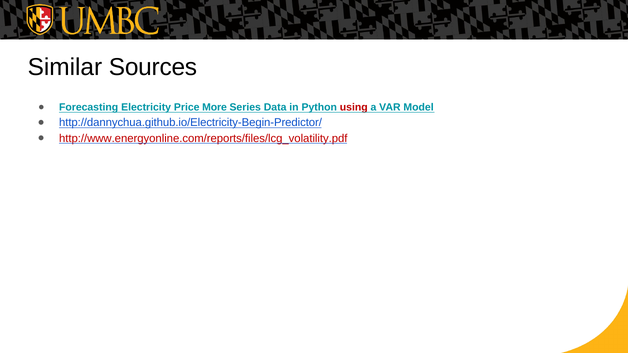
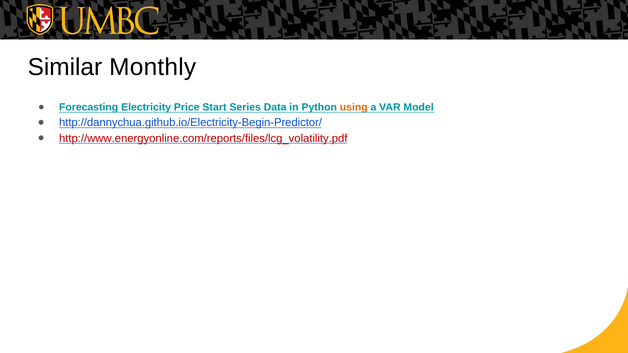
Sources: Sources -> Monthly (153, 67)
More: More -> Start (214, 108)
using colour: red -> orange (354, 108)
